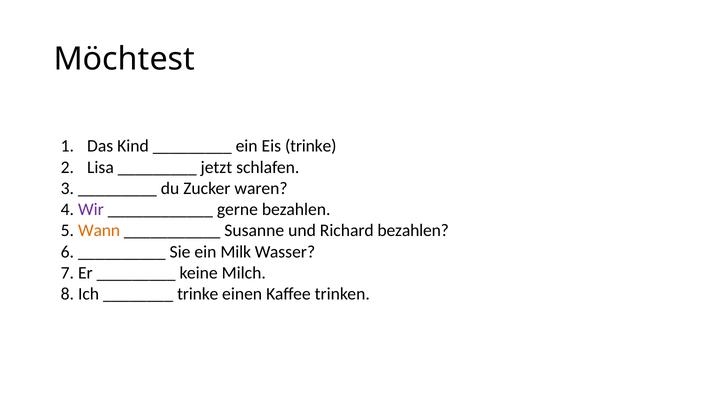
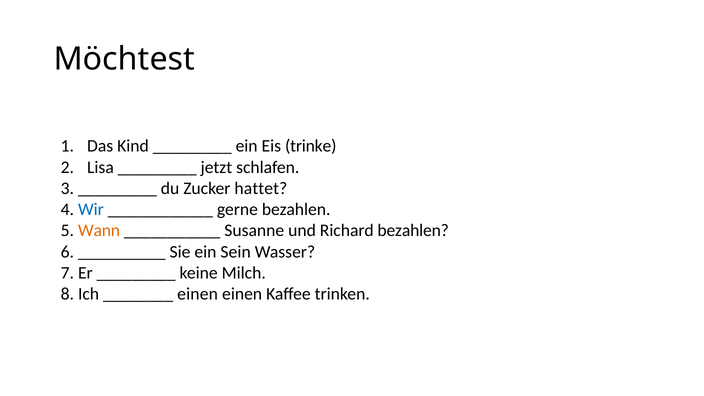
waren: waren -> hattet (261, 188)
Wir colour: purple -> blue (91, 210)
Milk: Milk -> Sein (236, 252)
trinke: trinke -> einen (198, 294)
